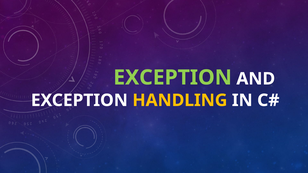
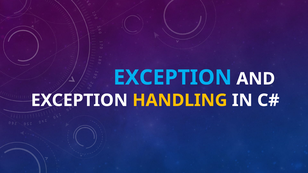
EXCEPTION colour: light green -> light blue (173, 78)
